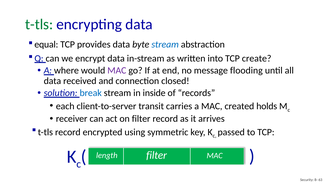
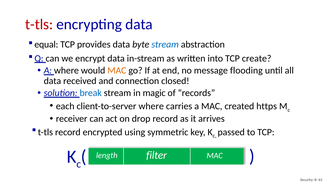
t-tls colour: green -> red (39, 24)
MAC colour: purple -> orange (117, 71)
inside: inside -> magic (154, 93)
client-to-server transit: transit -> where (151, 106)
holds: holds -> https (267, 106)
on filter: filter -> drop (141, 119)
